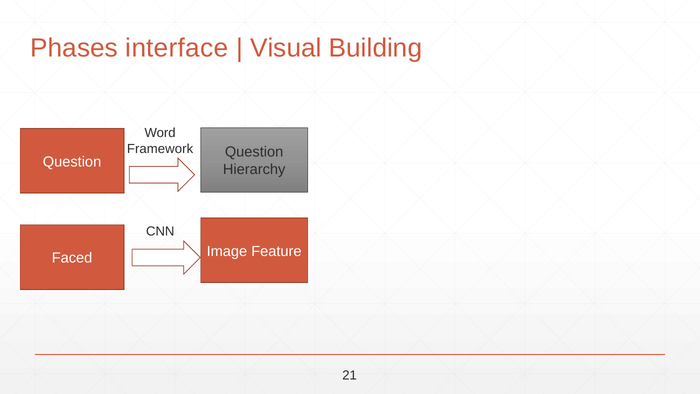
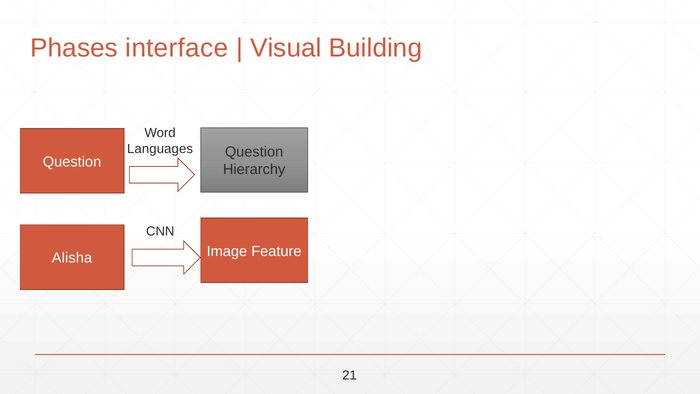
Framework: Framework -> Languages (160, 149)
Faced: Faced -> Alisha (72, 258)
